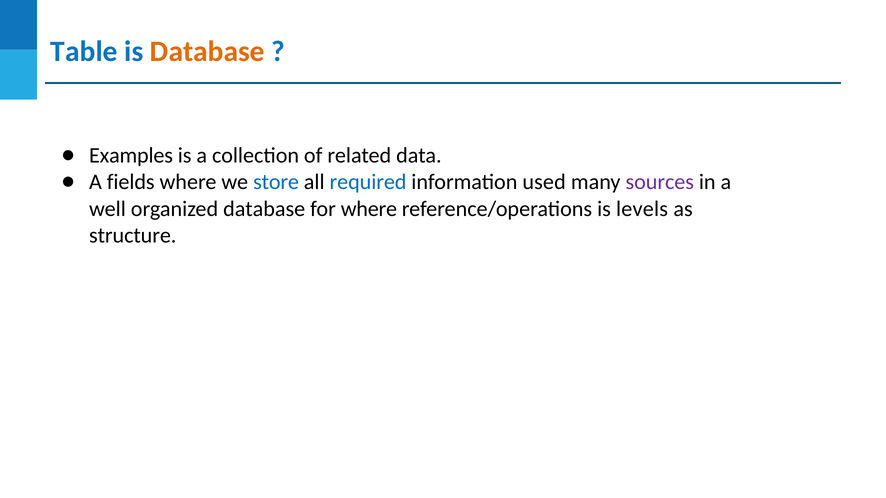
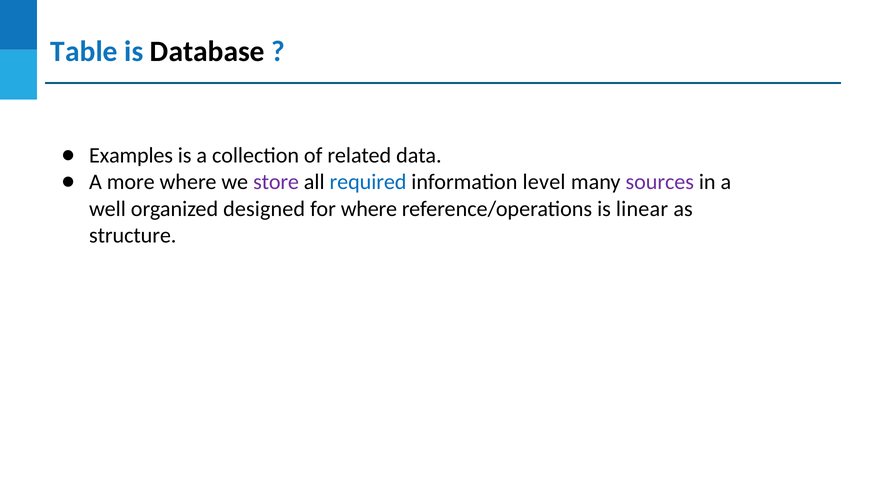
Database colour: orange -> black (207, 52)
fields: fields -> more (131, 182)
store colour: blue -> purple (276, 182)
used: used -> level (544, 182)
organized database: database -> designed (264, 209)
levels: levels -> linear (642, 209)
